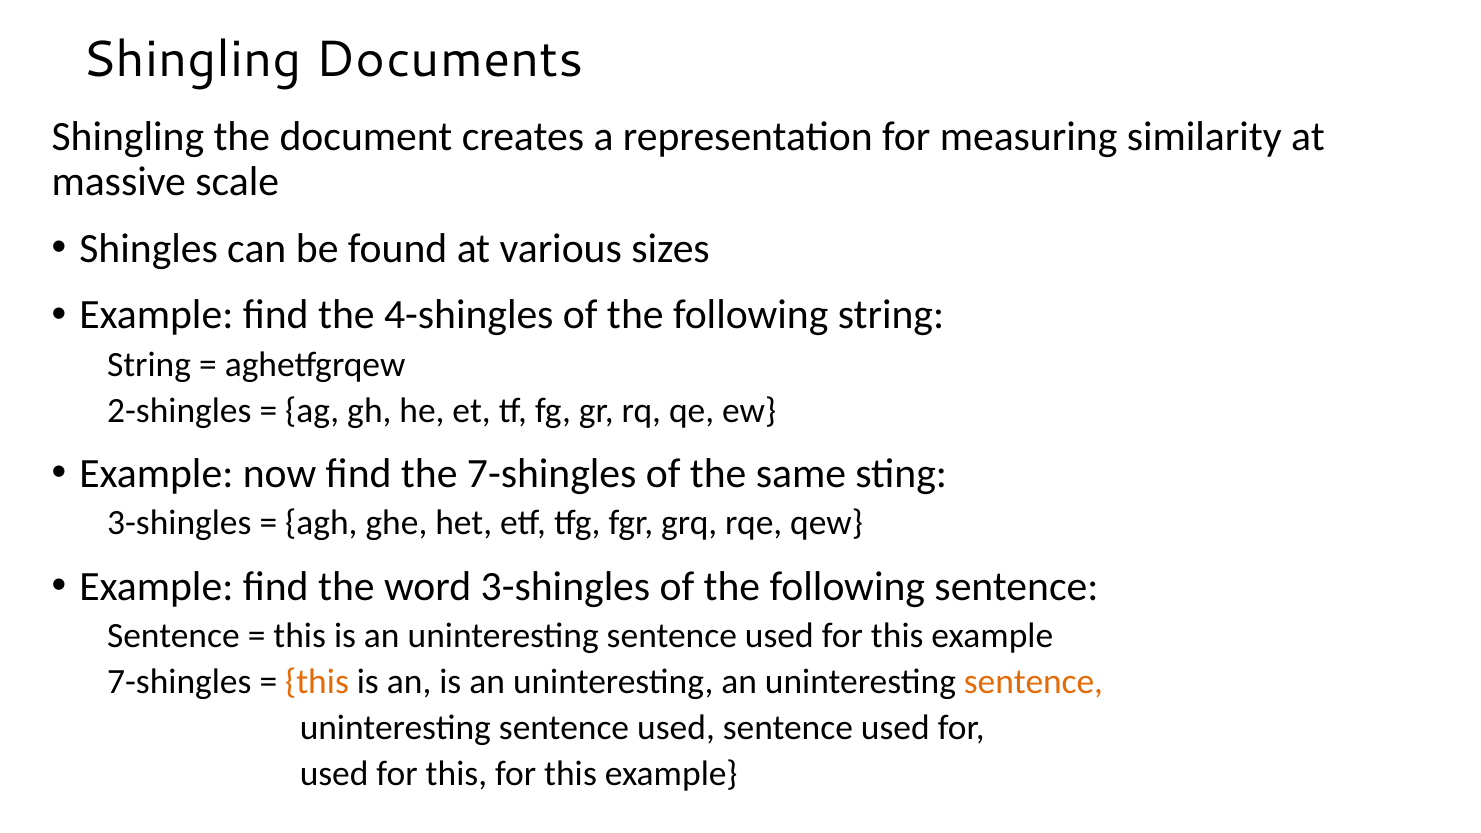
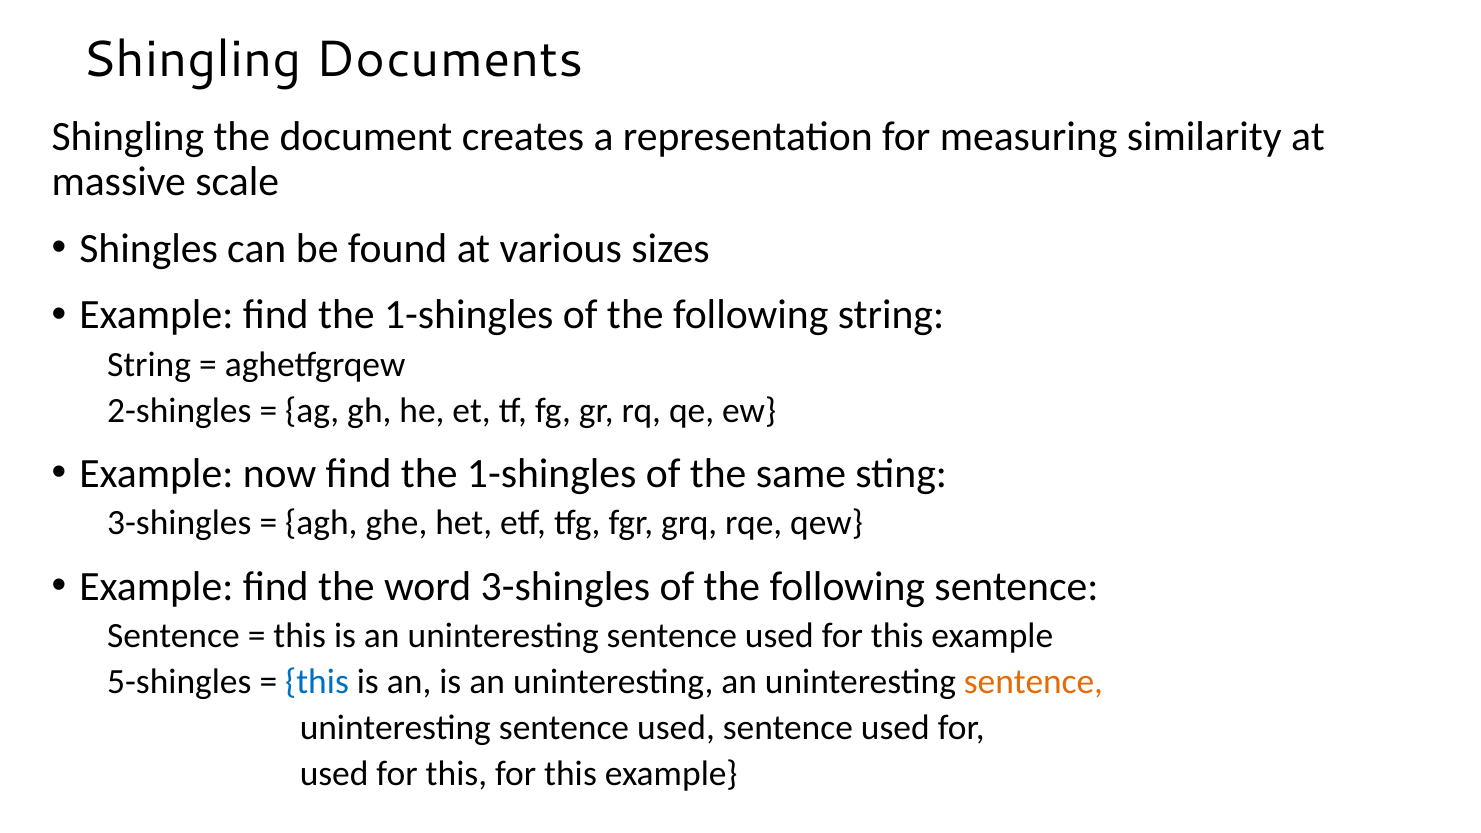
Example find the 4-shingles: 4-shingles -> 1-shingles (469, 315)
now find the 7-shingles: 7-shingles -> 1-shingles (552, 474)
7-shingles: 7-shingles -> 5-shingles (179, 682)
this colour: orange -> blue (317, 682)
